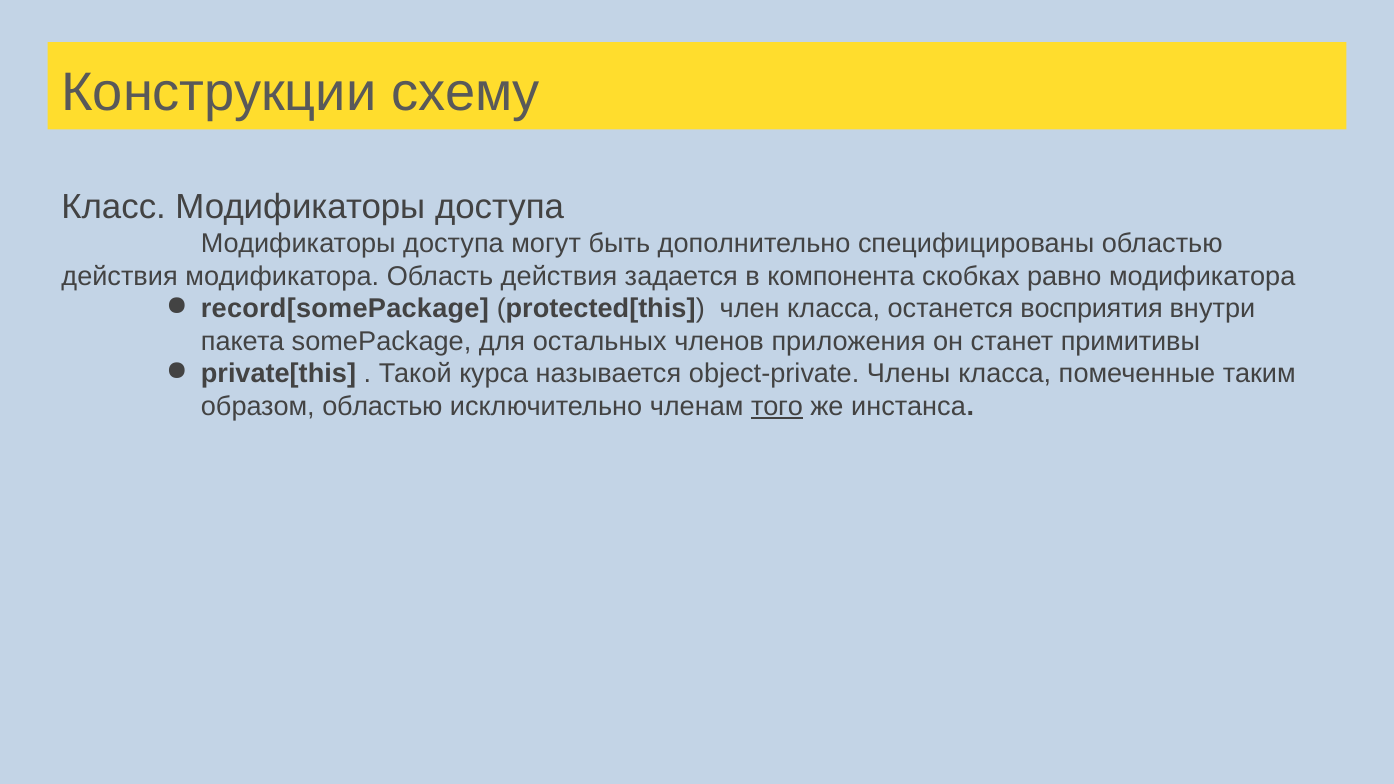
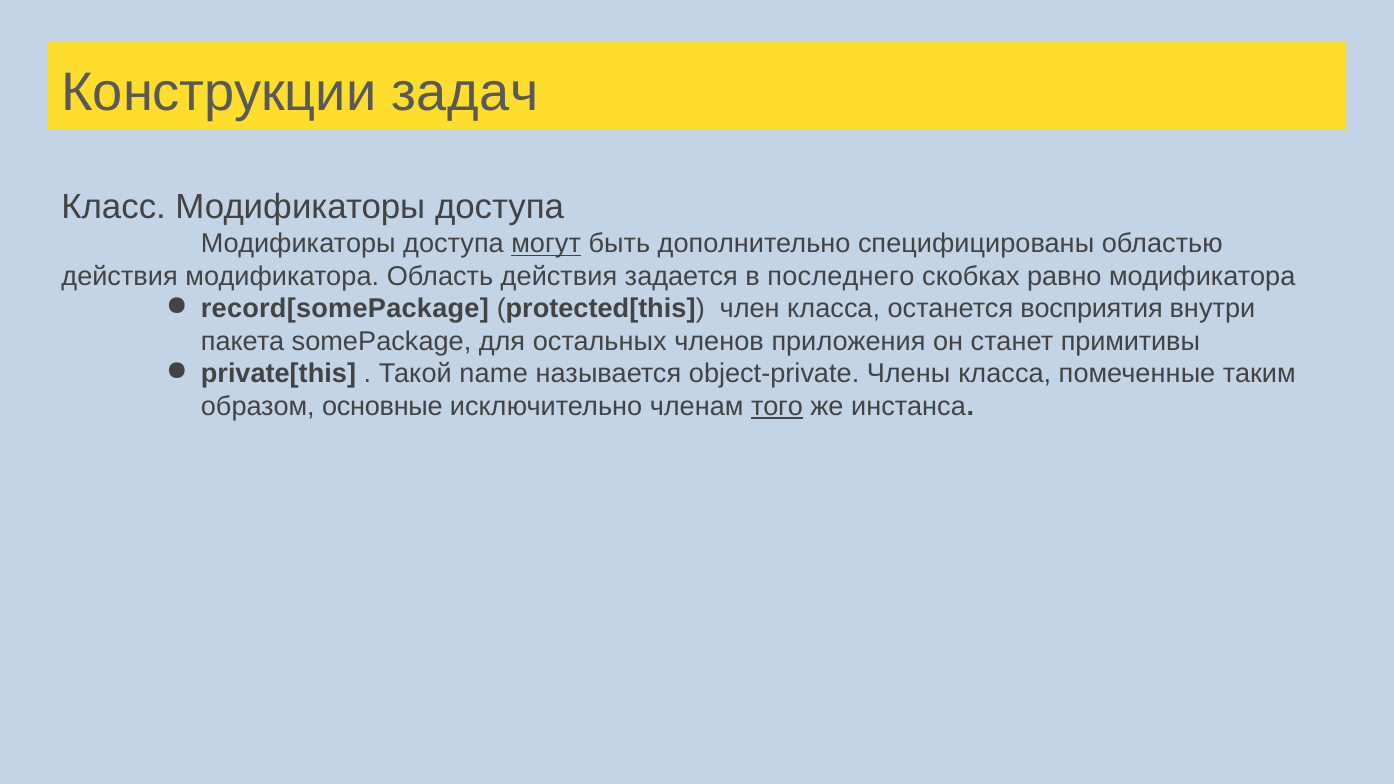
схему: схему -> задач (465, 92)
могут underline: none -> present (546, 244)
компонента: компонента -> последнего (841, 276)
курса: курса -> name (494, 374)
образом областью: областью -> основные (382, 407)
